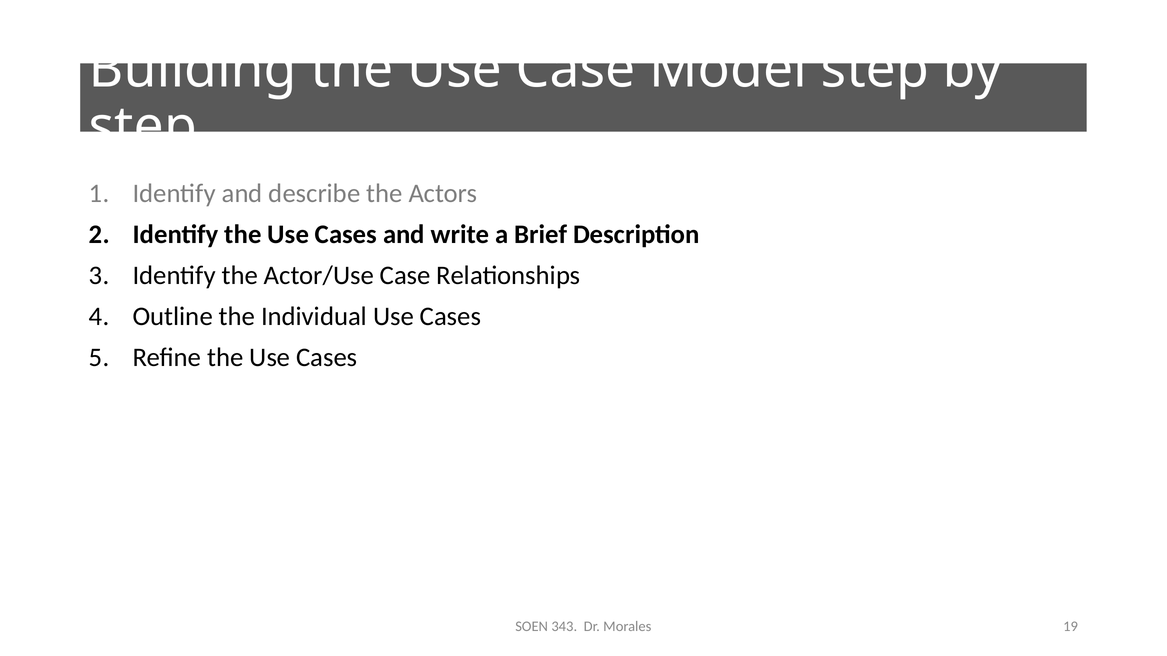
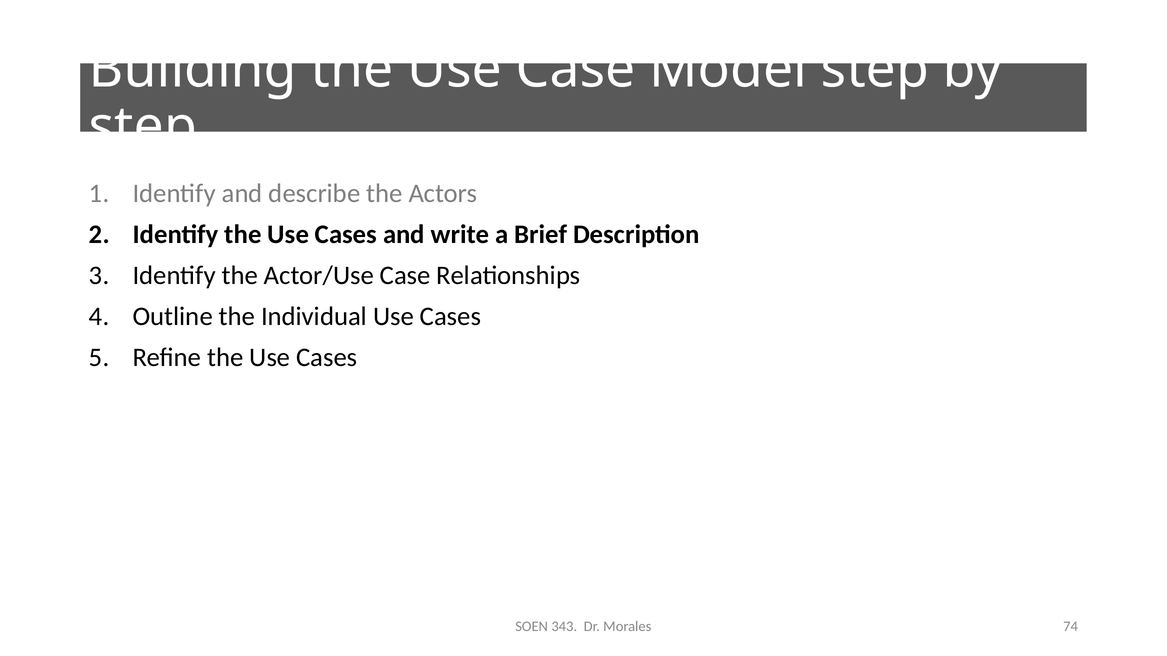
19: 19 -> 74 (1071, 627)
